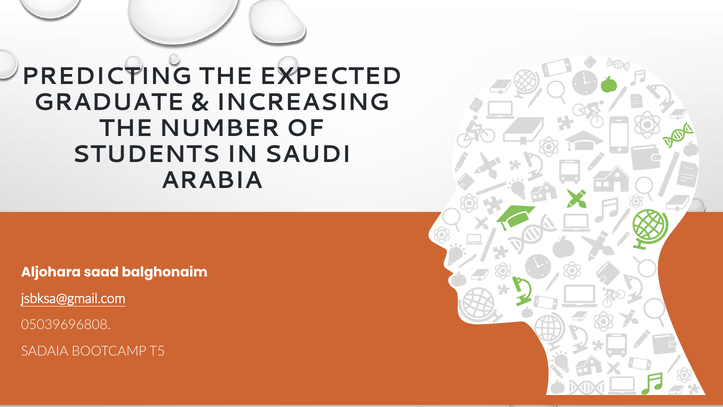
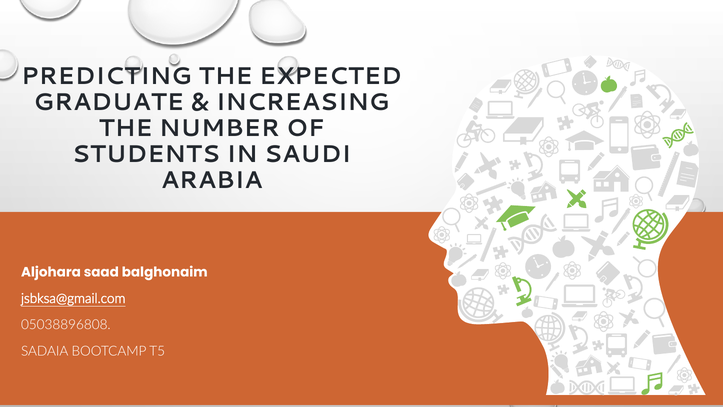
05039696808: 05039696808 -> 05038896808 (66, 325)
